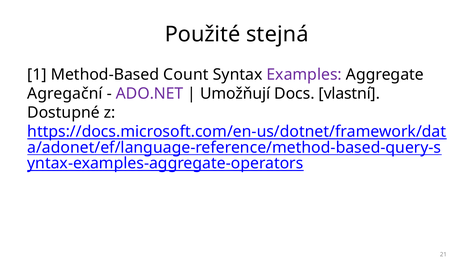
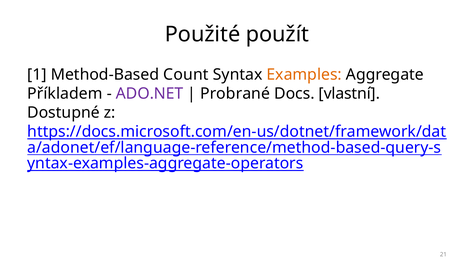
stejná: stejná -> použít (278, 34)
Examples colour: purple -> orange (304, 75)
Agregační: Agregační -> Příkladem (65, 94)
Umožňují: Umožňují -> Probrané (235, 94)
